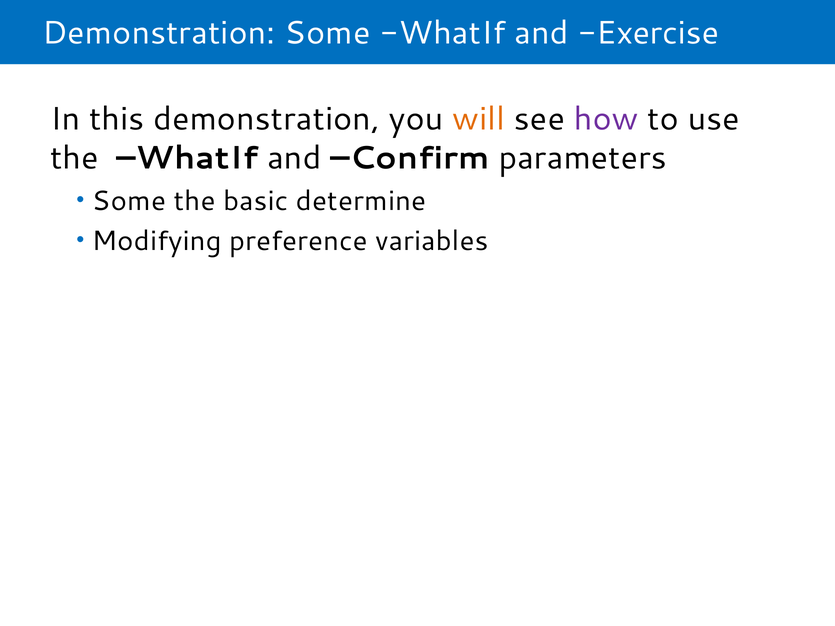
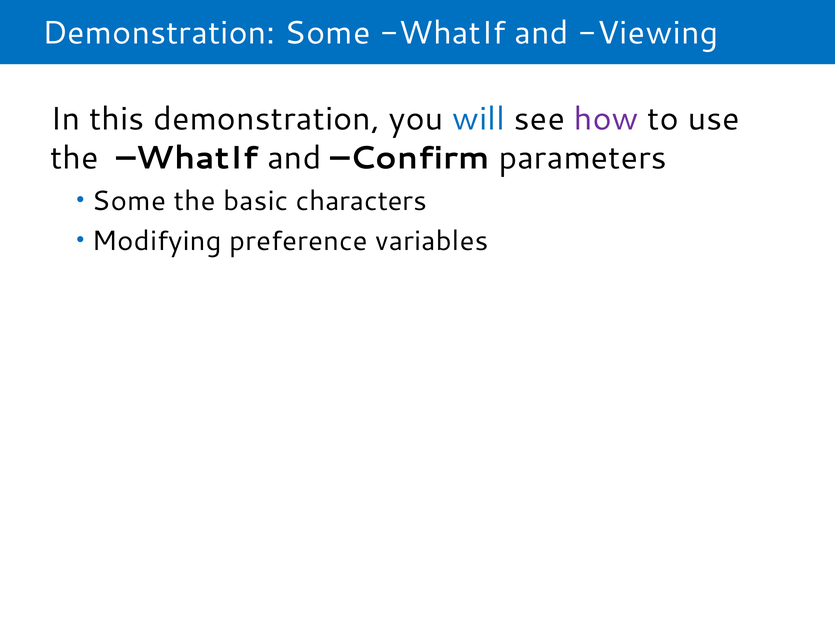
Exercise: Exercise -> Viewing (648, 33)
will colour: orange -> blue (479, 119)
determine: determine -> characters (361, 201)
